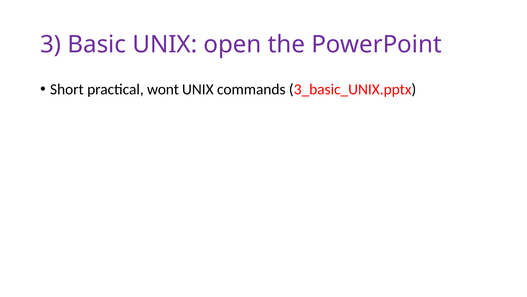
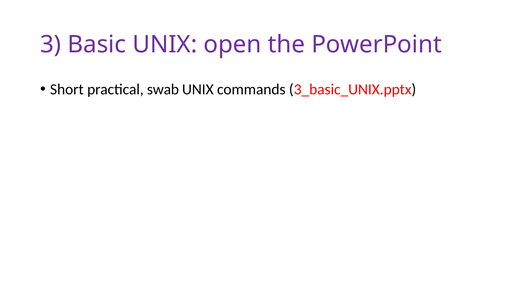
wont: wont -> swab (163, 89)
